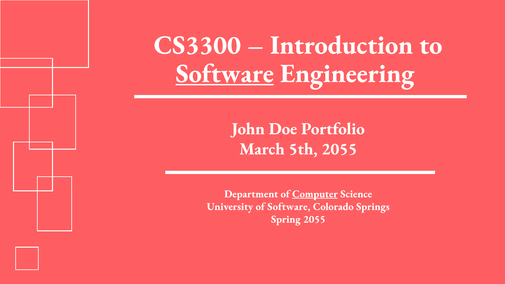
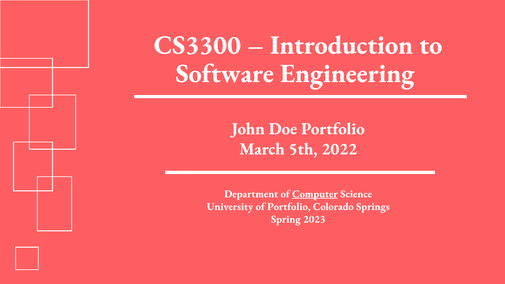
Software underline: present -> none (225, 73)
5th 2055: 2055 -> 2022 (339, 149)
of Software: Software -> Portfolio (289, 207)
Spring 2055: 2055 -> 2023 (314, 219)
